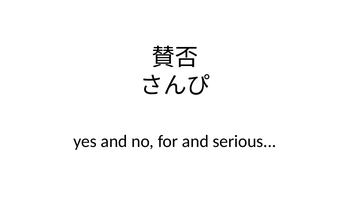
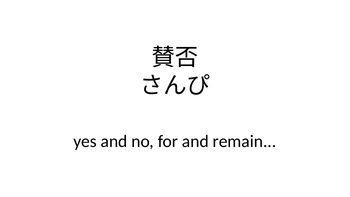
serious: serious -> remain (244, 141)
